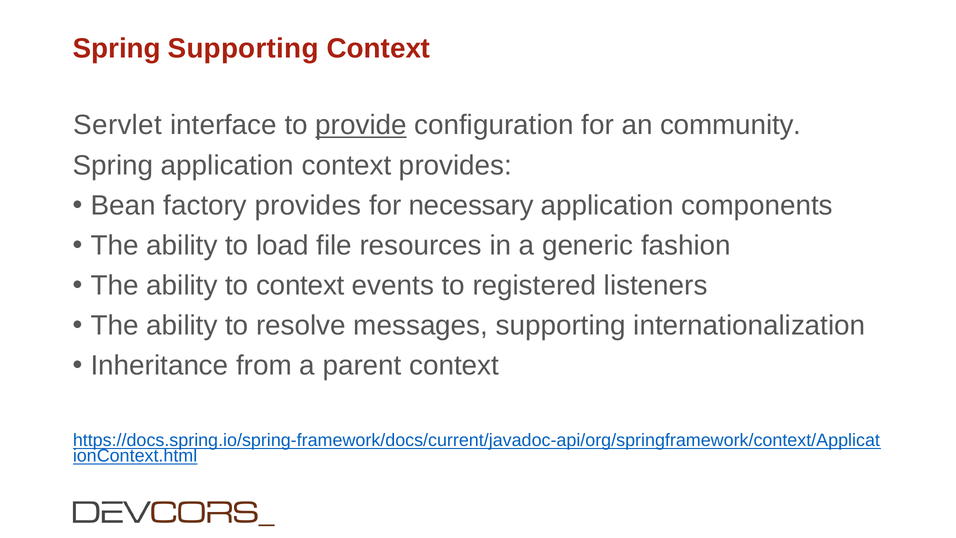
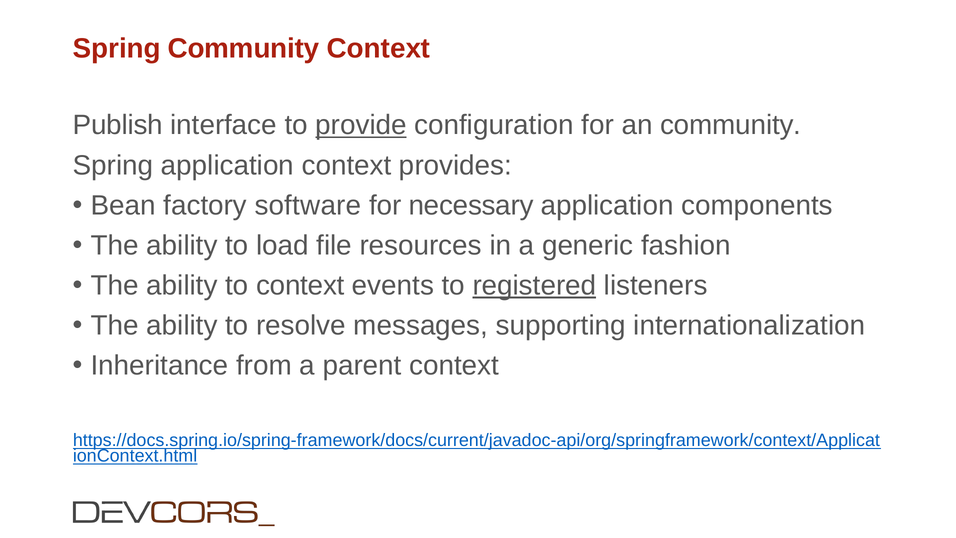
Spring Supporting: Supporting -> Community (243, 48)
Servlet: Servlet -> Publish (118, 125)
factory provides: provides -> software (308, 205)
registered underline: none -> present (534, 285)
